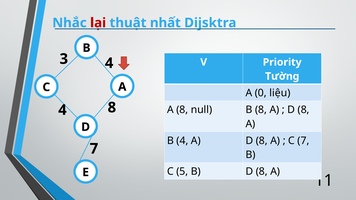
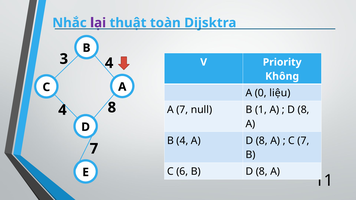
lại colour: red -> purple (98, 23)
nhất: nhất -> toàn (165, 23)
Tường: Tường -> Không (282, 76)
A 8: 8 -> 7 (182, 110)
B 8: 8 -> 1 (261, 110)
5: 5 -> 6 (182, 172)
